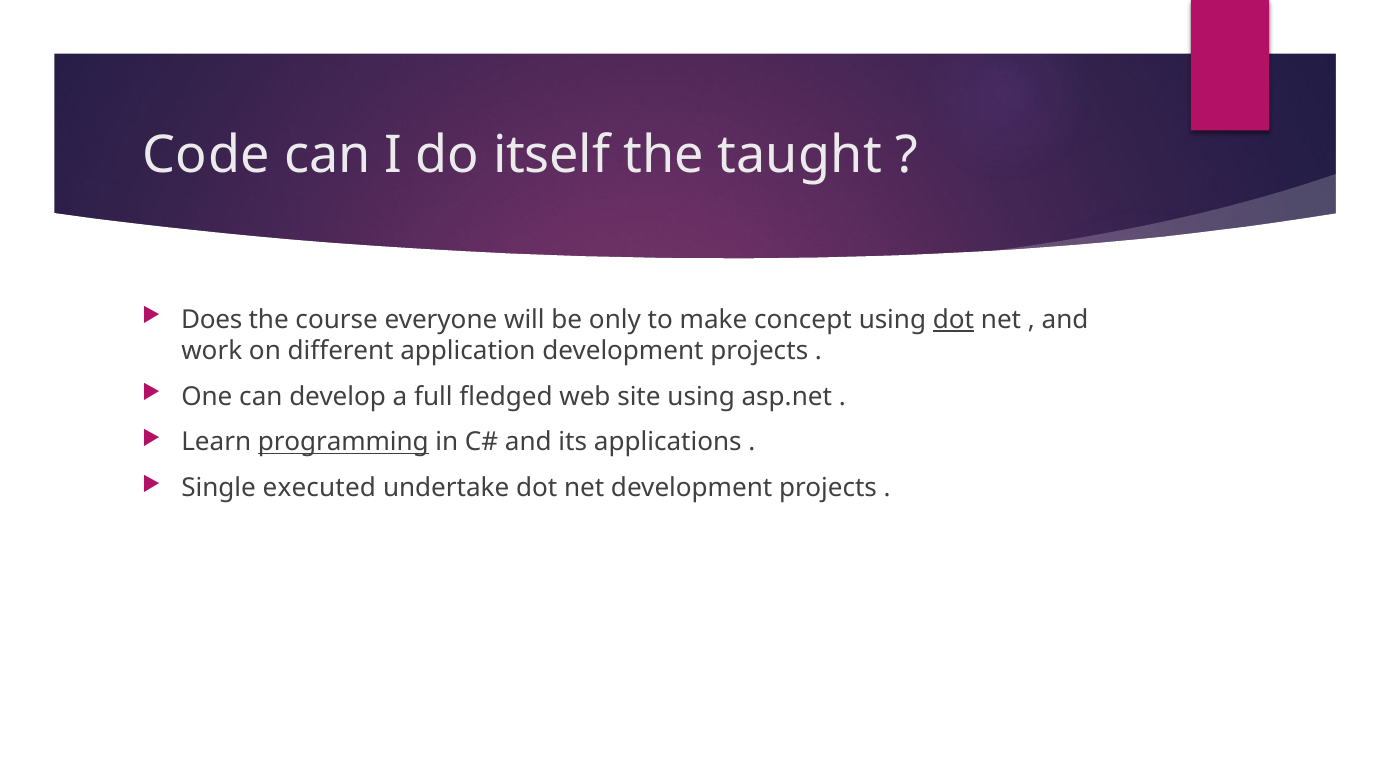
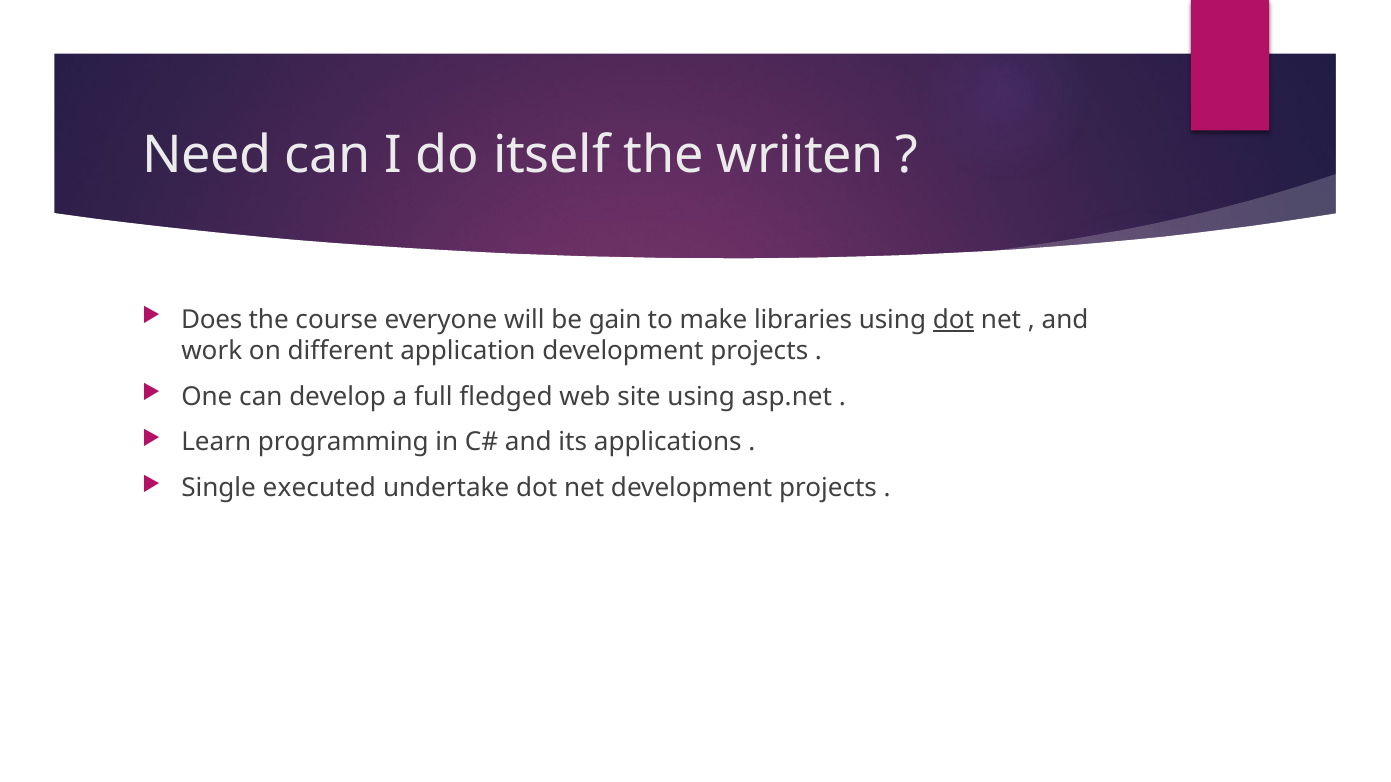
Code: Code -> Need (207, 155)
taught: taught -> wriiten (800, 155)
only: only -> gain (615, 320)
concept: concept -> libraries (803, 320)
programming underline: present -> none (343, 443)
